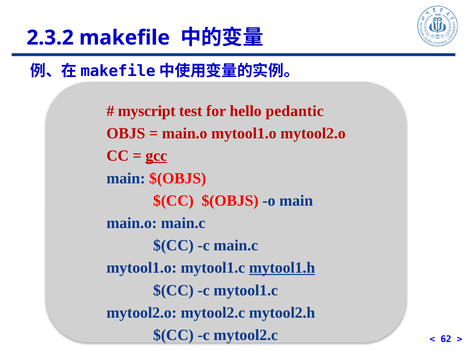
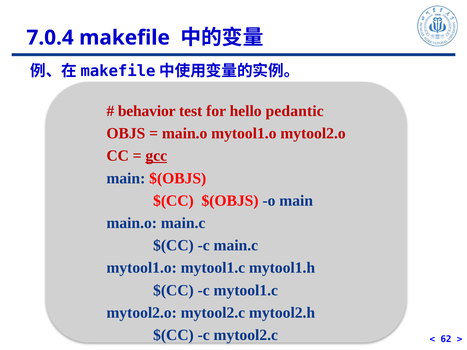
2.3.2: 2.3.2 -> 7.0.4 (50, 38)
myscript: myscript -> behavior (147, 111)
mytool1.h underline: present -> none (282, 268)
